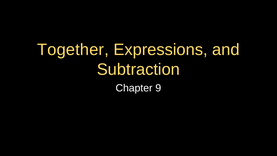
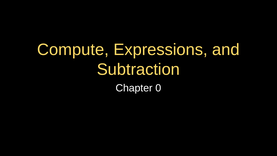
Together: Together -> Compute (73, 50)
9: 9 -> 0 (158, 88)
